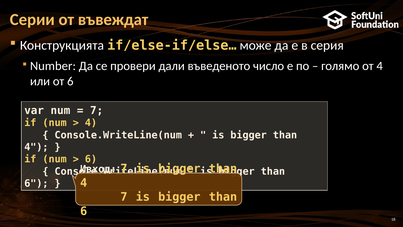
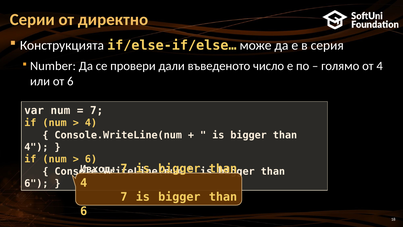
въвеждат: въвеждат -> директно (113, 20)
